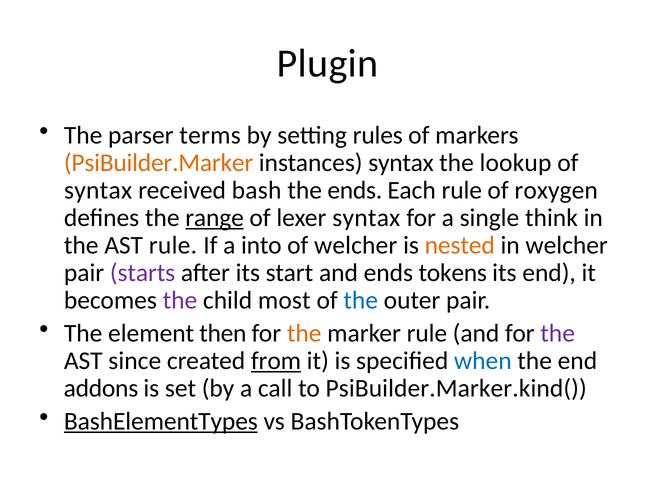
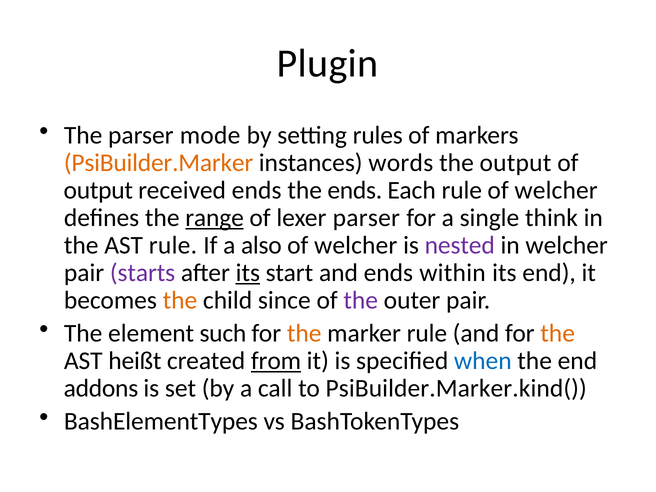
terms: terms -> mode (210, 135)
instances syntax: syntax -> words (401, 163)
the lookup: lookup -> output (515, 163)
syntax: syntax -> output (98, 190)
received bash: bash -> ends (257, 190)
roxygen: roxygen -> welcher (556, 190)
lexer syntax: syntax -> parser (366, 218)
into: into -> also (261, 245)
nested colour: orange -> purple (460, 245)
its underline: none -> present (248, 273)
tokens: tokens -> within (453, 273)
the colour: purple -> orange (180, 301)
most: most -> since (284, 301)
the colour: blue -> purple (361, 301)
then: then -> such (223, 333)
the colour: purple -> orange (558, 333)
since: since -> heißt (135, 361)
BashElementTypes underline: present -> none (161, 421)
